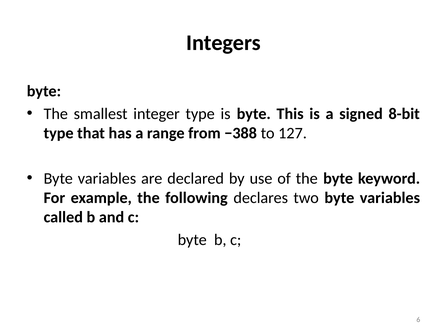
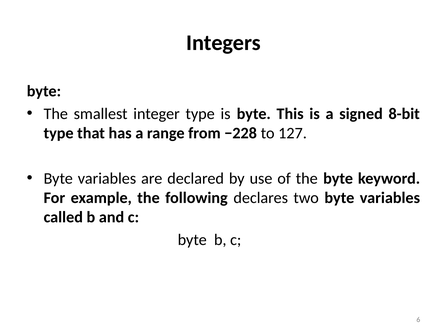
−388: −388 -> −228 (241, 133)
